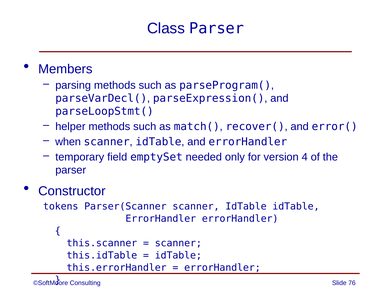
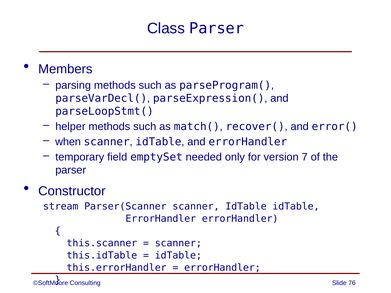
4: 4 -> 7 (305, 157)
tokens: tokens -> stream (61, 207)
